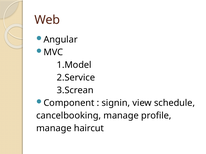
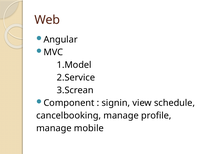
haircut: haircut -> mobile (89, 129)
